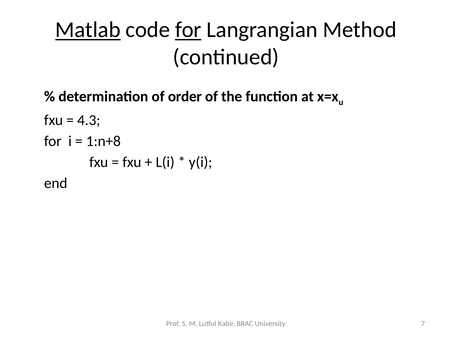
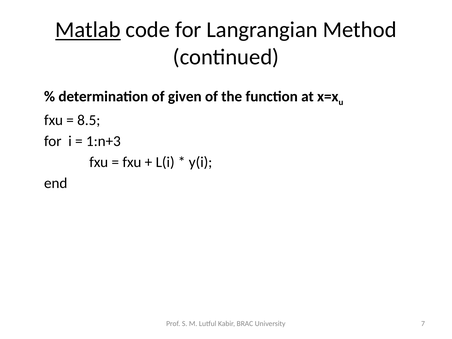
for underline: present -> none (188, 30)
order: order -> given (185, 96)
4.3: 4.3 -> 8.5 (89, 120)
1:n+8: 1:n+8 -> 1:n+3 (103, 141)
